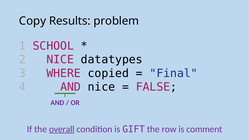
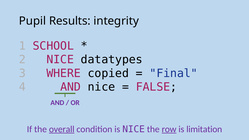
Copy: Copy -> Pupil (32, 21)
problem: problem -> integrity (116, 21)
is GIFT: GIFT -> NICE (134, 129)
row underline: none -> present (169, 129)
comment: comment -> limitation (204, 129)
